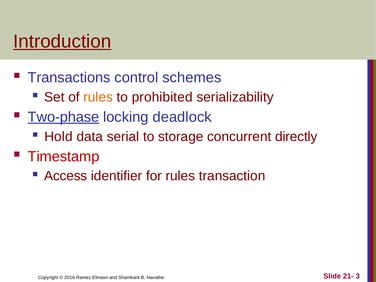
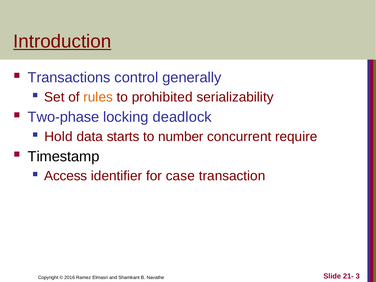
schemes: schemes -> generally (192, 77)
Two-phase underline: present -> none (63, 117)
serial: serial -> starts (123, 137)
storage: storage -> number (181, 137)
directly: directly -> require (296, 137)
Timestamp colour: red -> black (64, 156)
for rules: rules -> case (180, 176)
